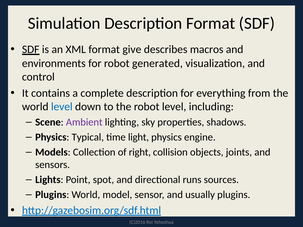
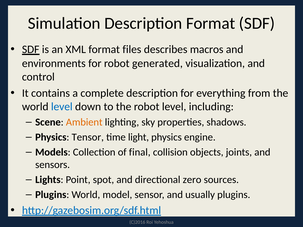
give: give -> files (132, 50)
Ambient colour: purple -> orange (84, 122)
Typical: Typical -> Tensor (88, 137)
right: right -> final (140, 152)
runs: runs -> zero (192, 180)
